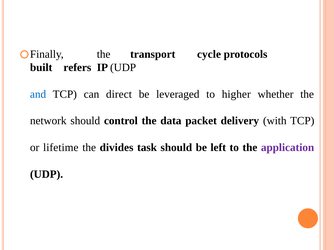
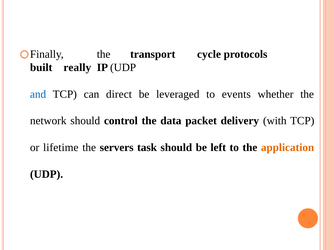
refers: refers -> really (77, 68)
higher: higher -> events (236, 94)
divides: divides -> servers (117, 148)
application colour: purple -> orange (288, 148)
